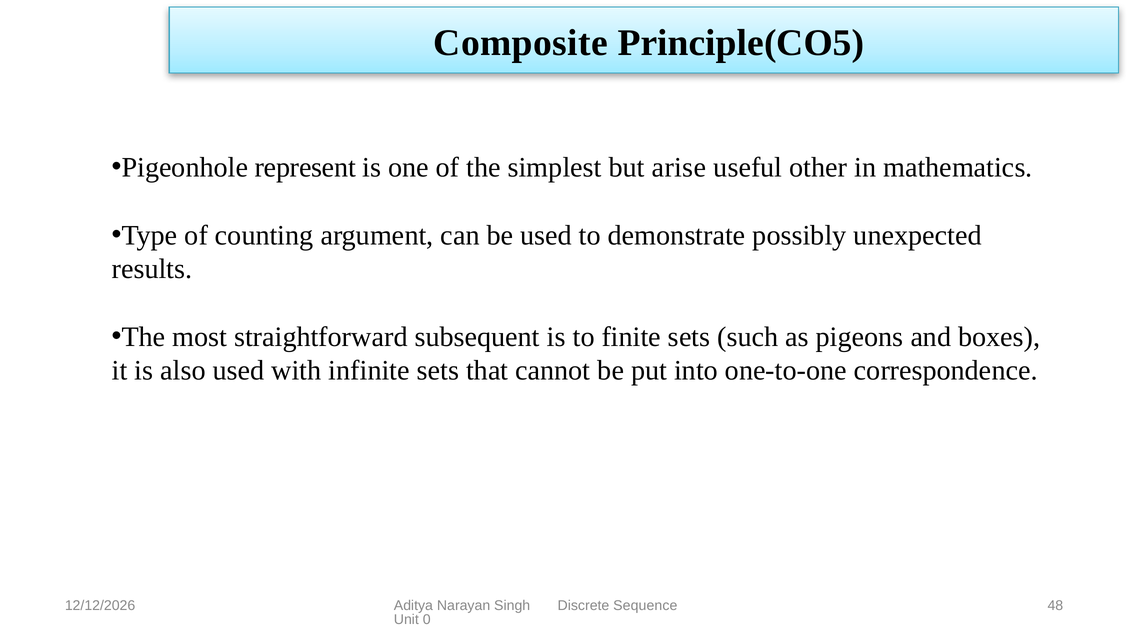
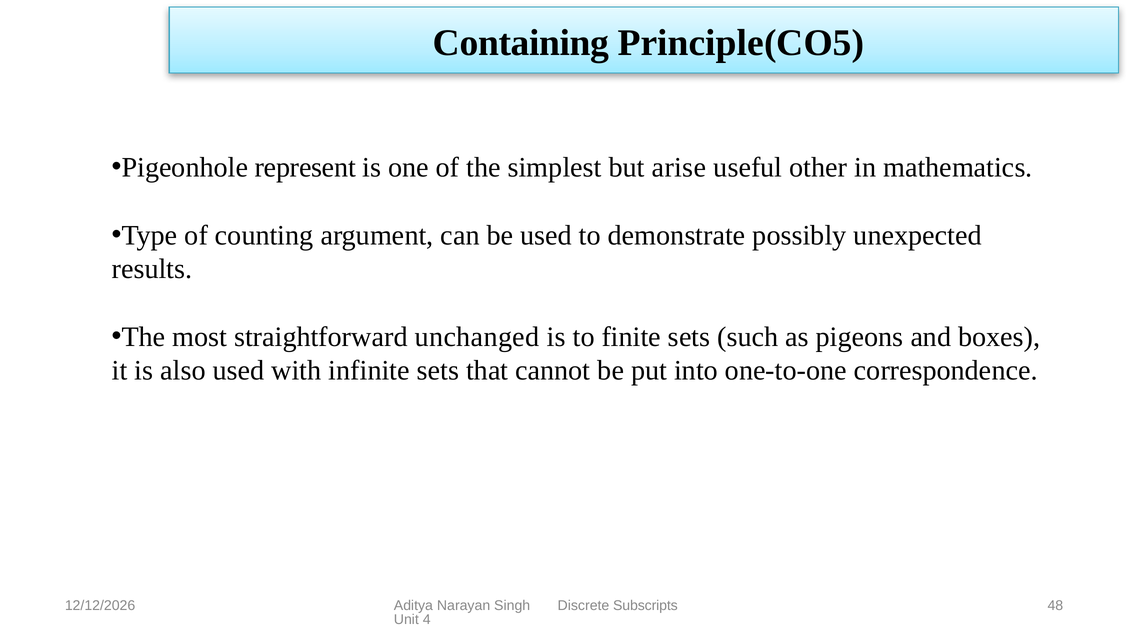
Composite: Composite -> Containing (521, 43)
subsequent: subsequent -> unchanged (477, 337)
Sequence: Sequence -> Subscripts (645, 606)
0: 0 -> 4 (427, 620)
